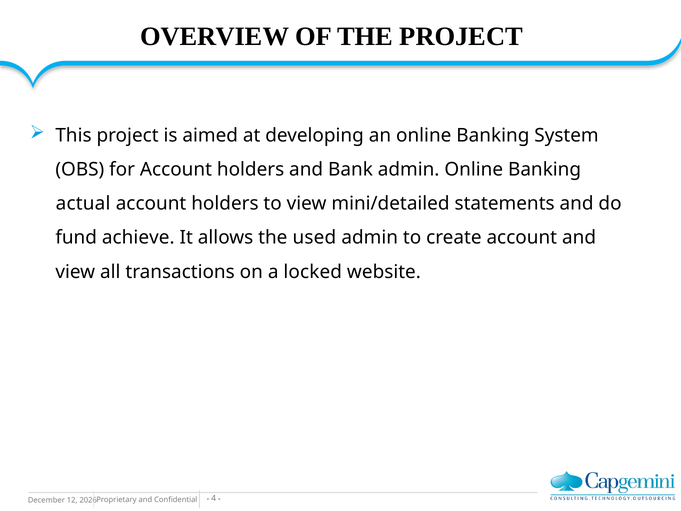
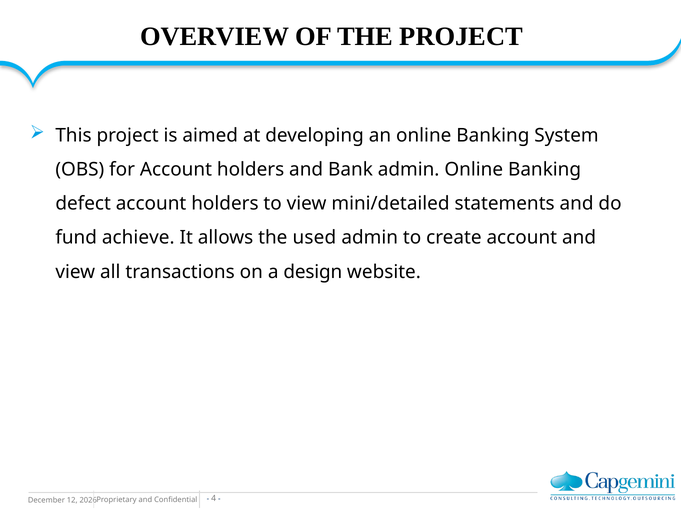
actual: actual -> defect (83, 204)
locked: locked -> design (313, 272)
